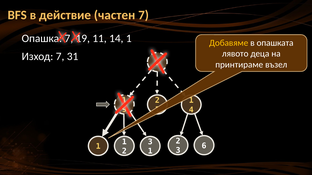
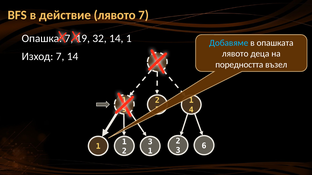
действие частен: частен -> лявото (115, 15)
11: 11 -> 32 (100, 39)
Добавяме colour: yellow -> light blue (229, 43)
7 31: 31 -> 14 (73, 57)
принтираме: принтираме -> поредността (239, 65)
